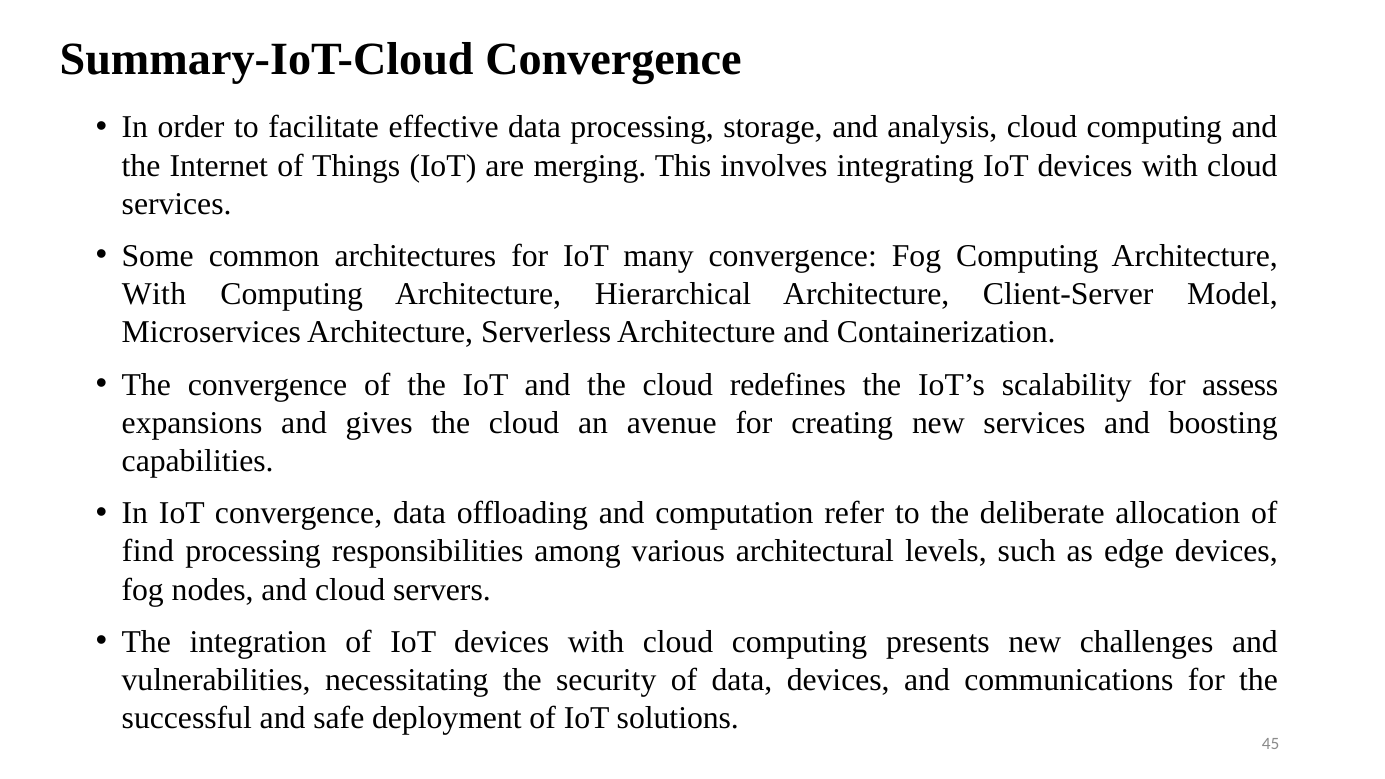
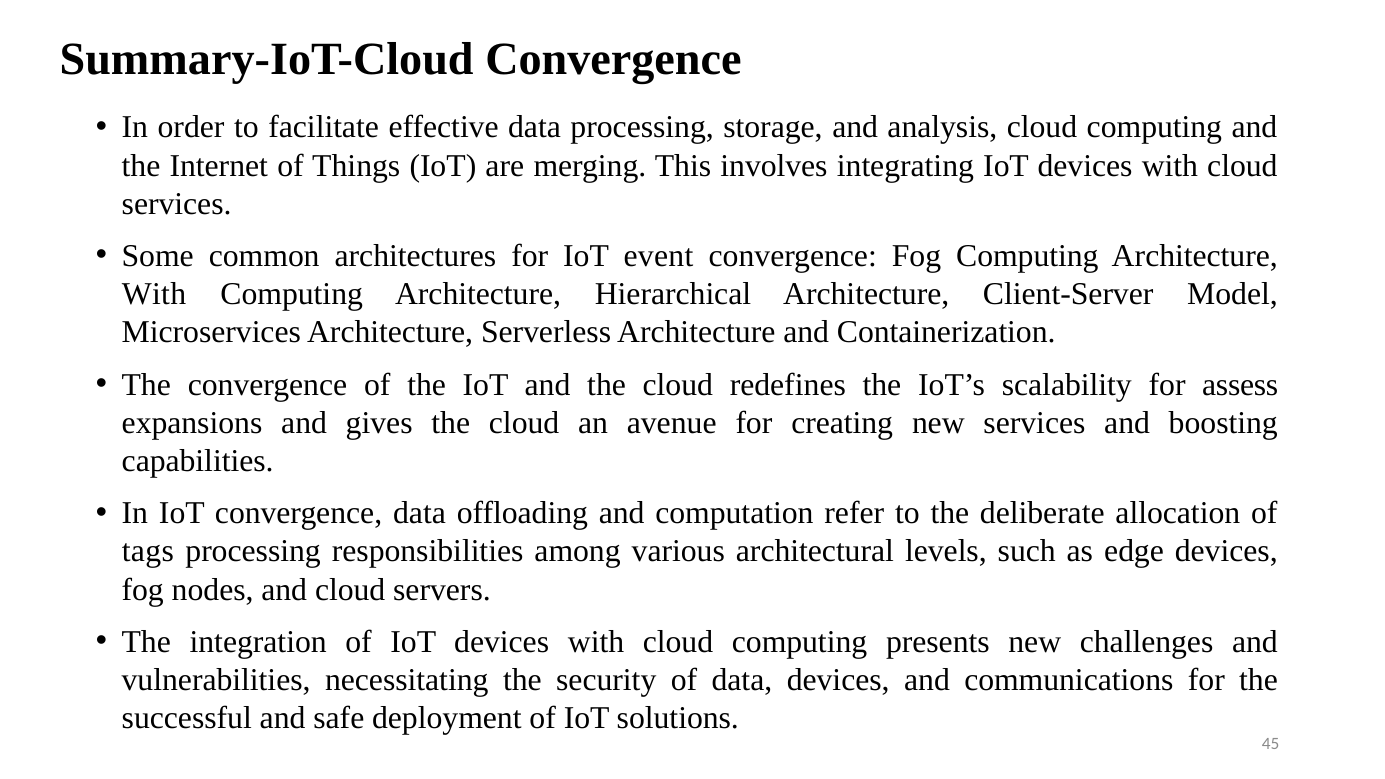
many: many -> event (658, 256)
find: find -> tags (148, 552)
